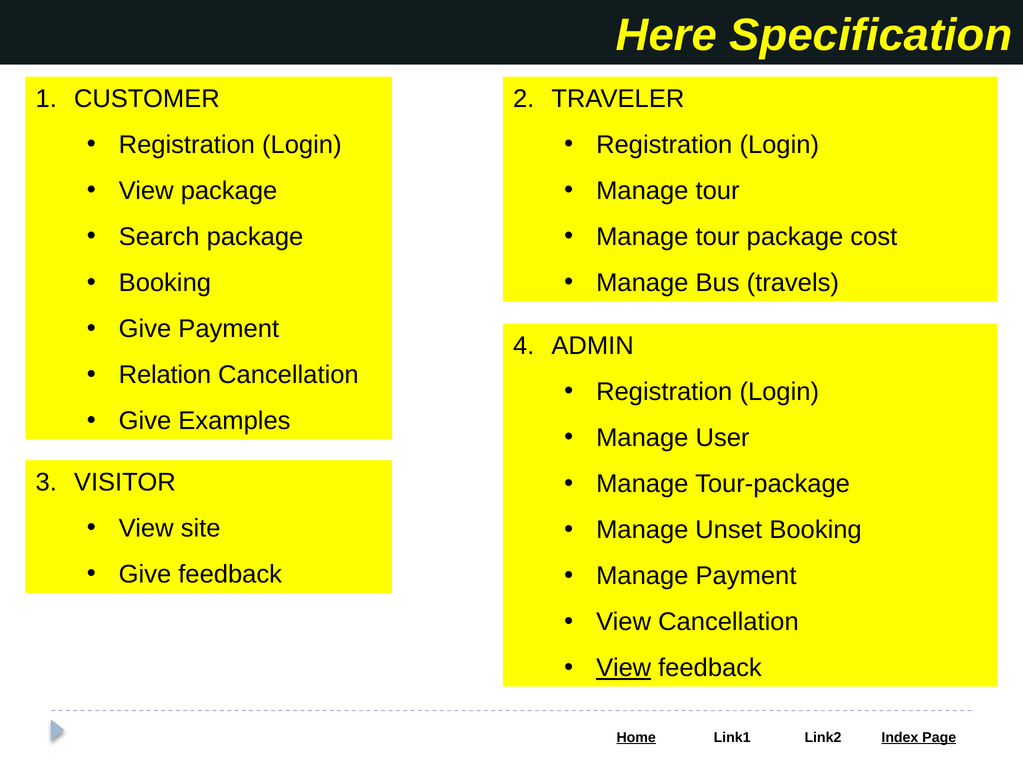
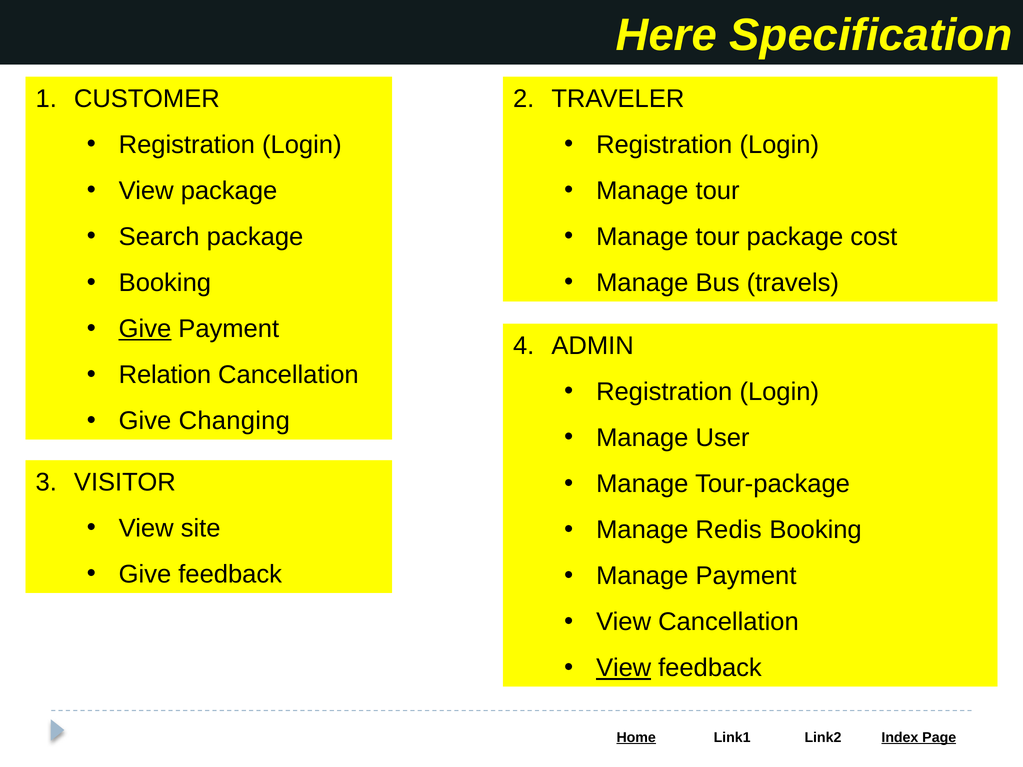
Give underline: none -> present (145, 329)
Examples: Examples -> Changing (234, 421)
Unset: Unset -> Redis (729, 530)
